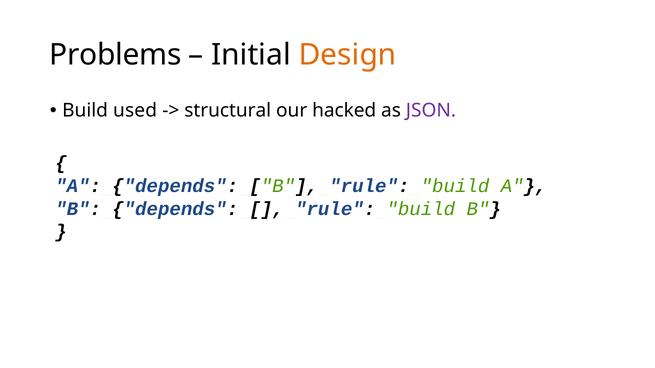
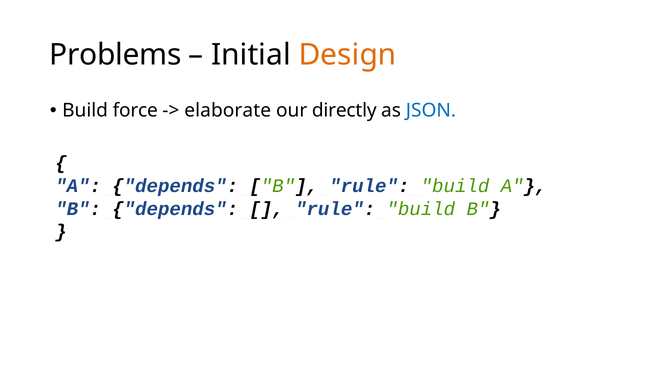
used: used -> force (135, 111)
structural: structural -> elaborate (228, 111)
hacked: hacked -> directly (344, 111)
JSON colour: purple -> blue (431, 111)
